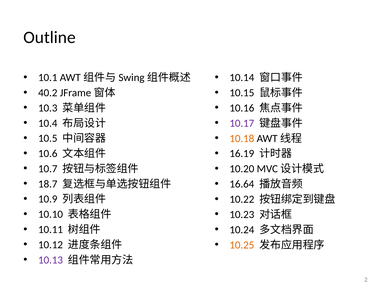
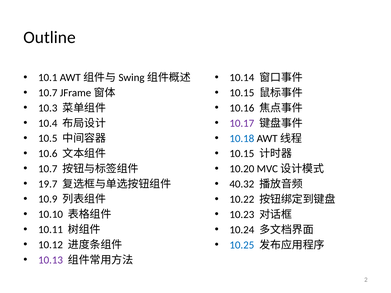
40.2: 40.2 -> 10.7 (48, 93)
10.18 colour: orange -> blue (242, 139)
16.19: 16.19 -> 10.15 (242, 154)
18.7: 18.7 -> 19.7 (48, 184)
16.64: 16.64 -> 40.32 (242, 184)
10.25 colour: orange -> blue (242, 245)
